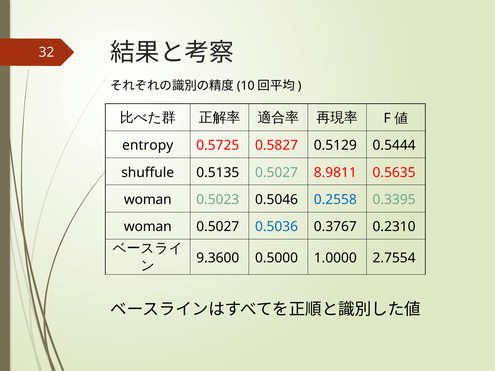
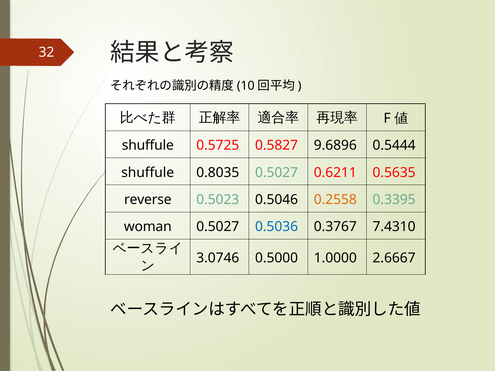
entropy: entropy -> shuffule (148, 145)
0.5129: 0.5129 -> 9.6896 (335, 145)
0.5135: 0.5135 -> 0.8035 (218, 173)
8.9811: 8.9811 -> 0.6211 (335, 173)
woman: woman -> reverse (148, 200)
0.2558 colour: blue -> orange (335, 200)
0.2310: 0.2310 -> 7.4310 (394, 227)
9.3600: 9.3600 -> 3.0746 (218, 258)
2.7554: 2.7554 -> 2.6667 (394, 258)
